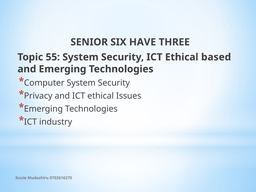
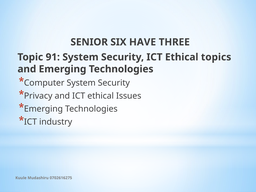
55: 55 -> 91 (53, 57)
based: based -> topics (216, 57)
